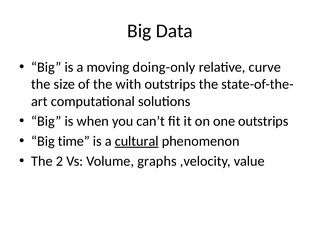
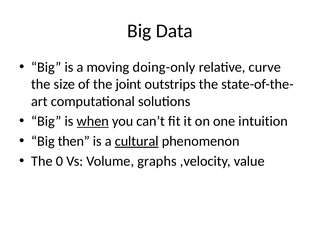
with: with -> joint (129, 84)
when underline: none -> present (93, 121)
one outstrips: outstrips -> intuition (263, 121)
time: time -> then (74, 141)
2: 2 -> 0 (59, 161)
